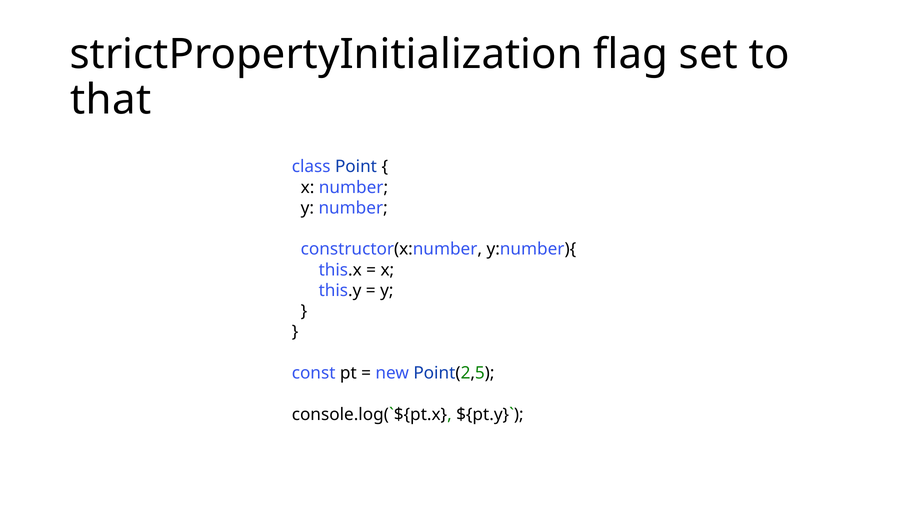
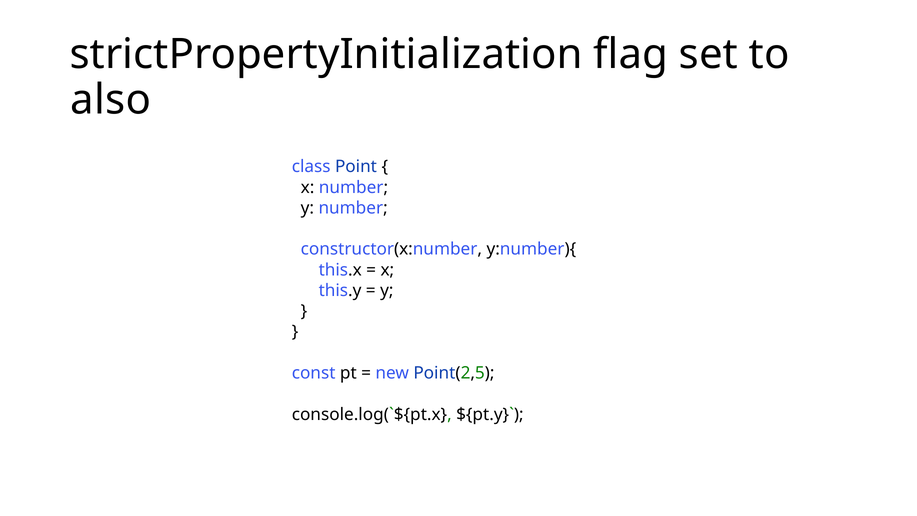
that: that -> also (111, 100)
